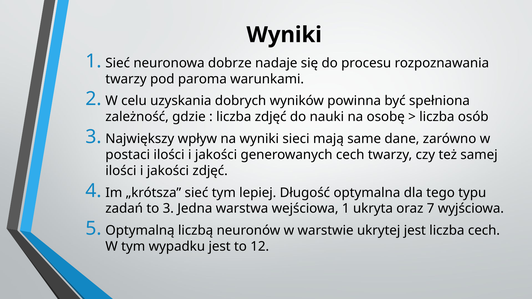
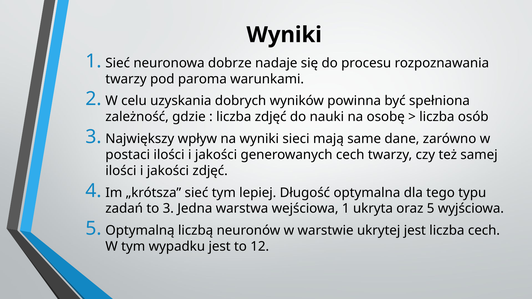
oraz 7: 7 -> 5 (431, 209)
